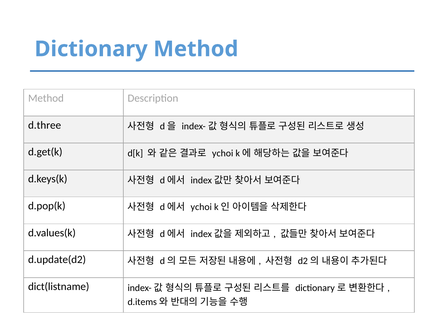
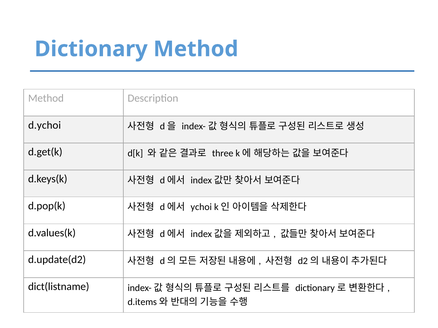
d.three: d.three -> d.ychoi (45, 125)
ychoi: ychoi -> three (223, 153)
